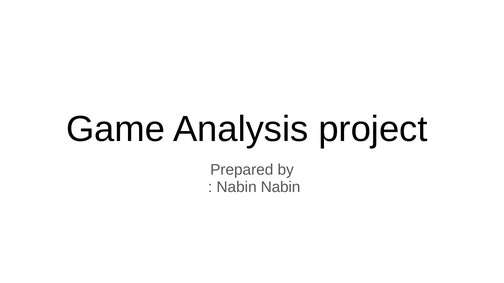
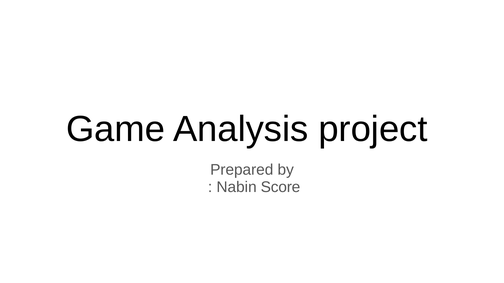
Nabin Nabin: Nabin -> Score (281, 187)
